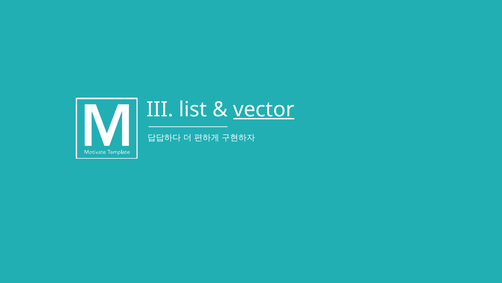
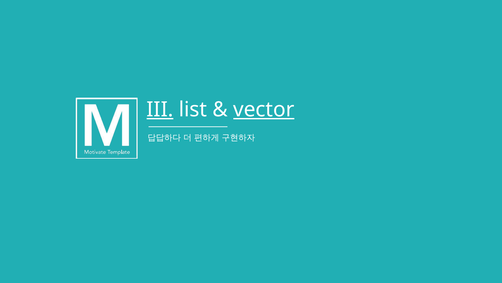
III underline: none -> present (160, 109)
